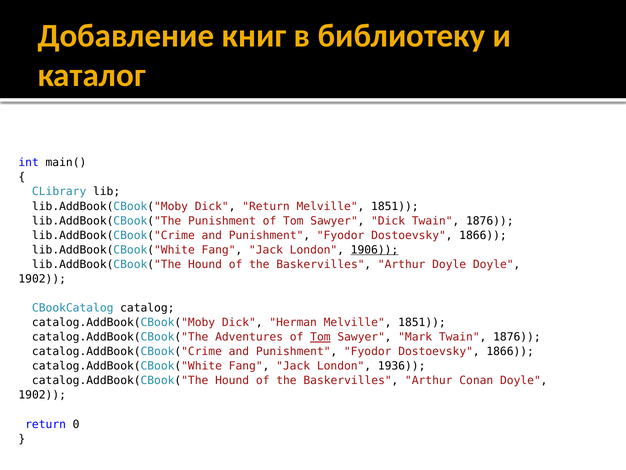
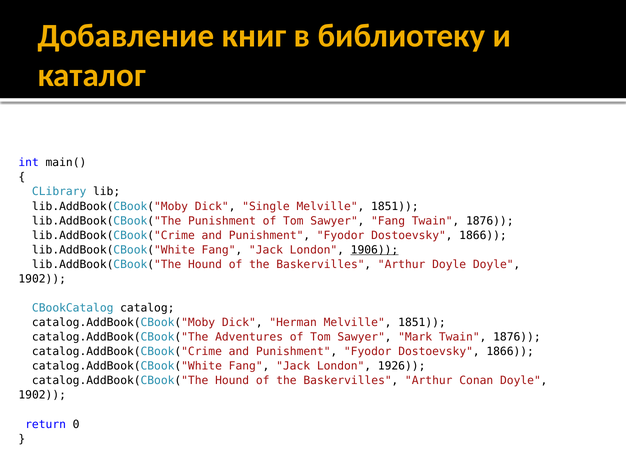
Dick Return: Return -> Single (266, 206)
Sawyer Dick: Dick -> Fang (388, 221)
Tom underline: present -> none (320, 337)
1936: 1936 -> 1926 (402, 366)
